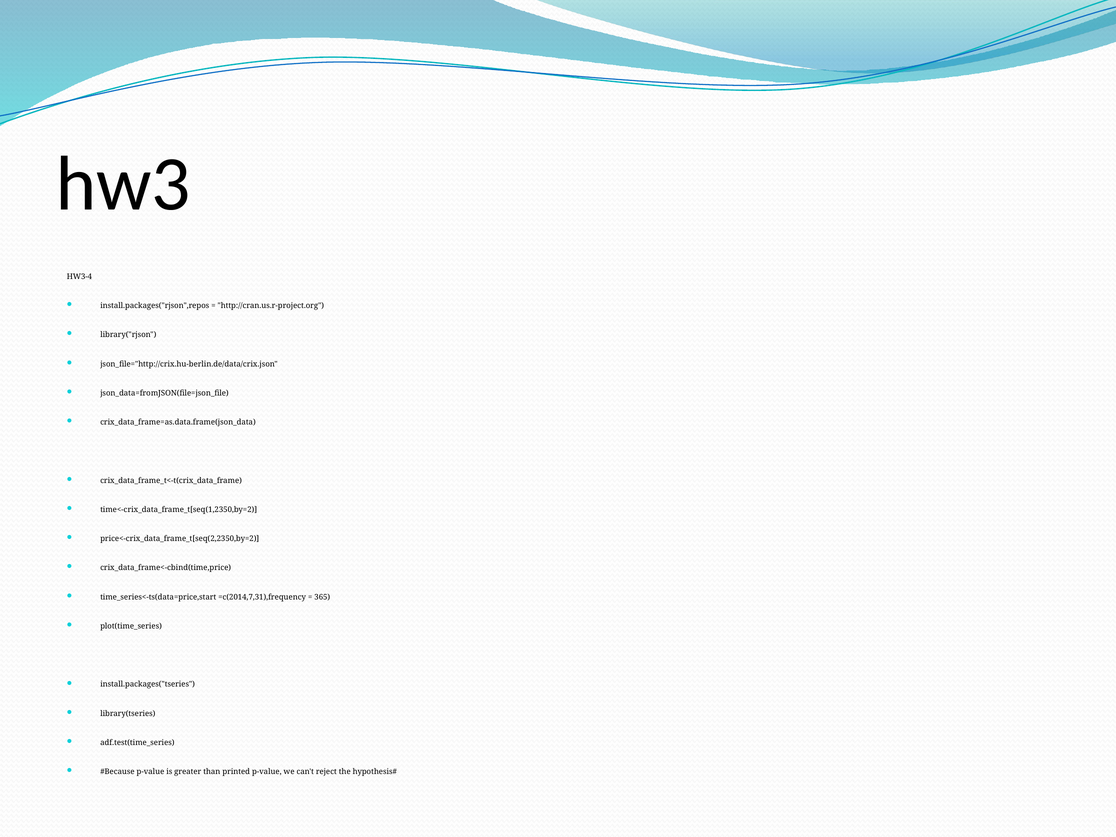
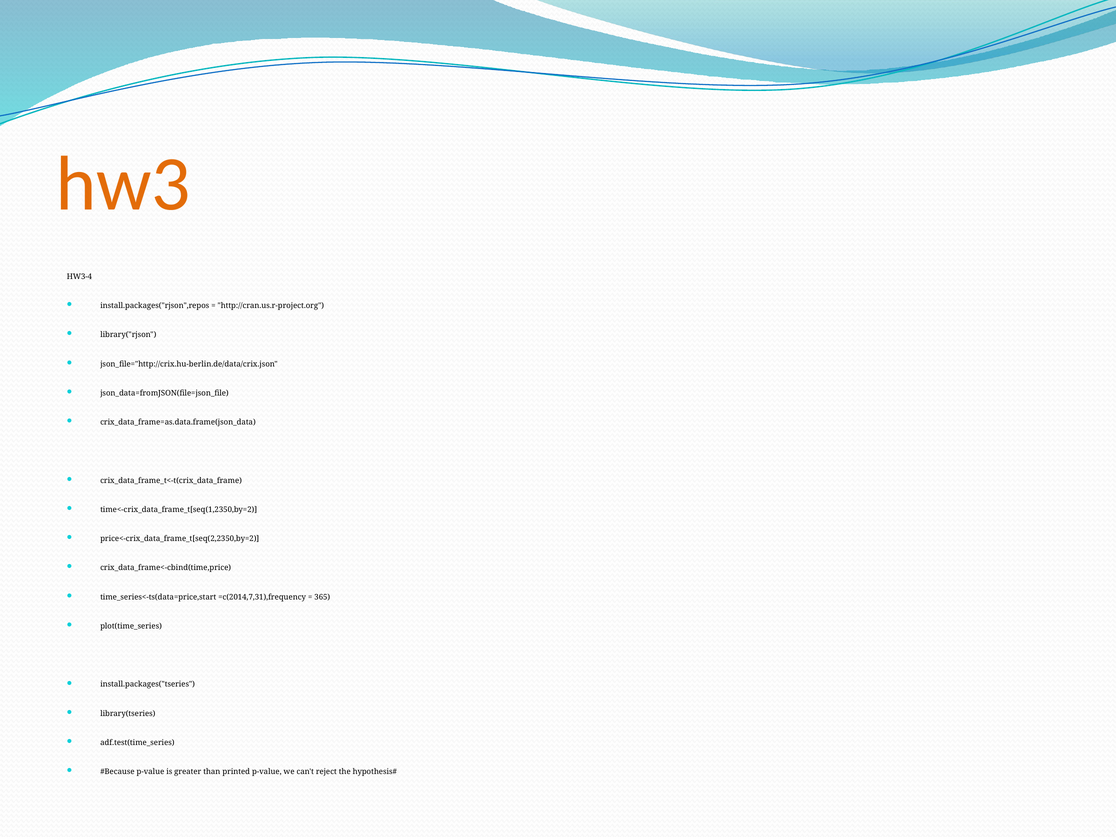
hw3 colour: black -> orange (123, 184)
